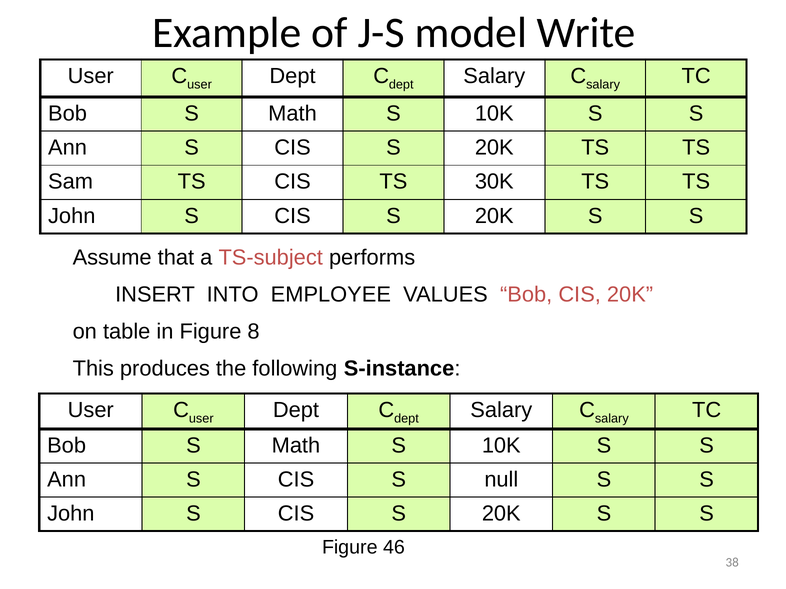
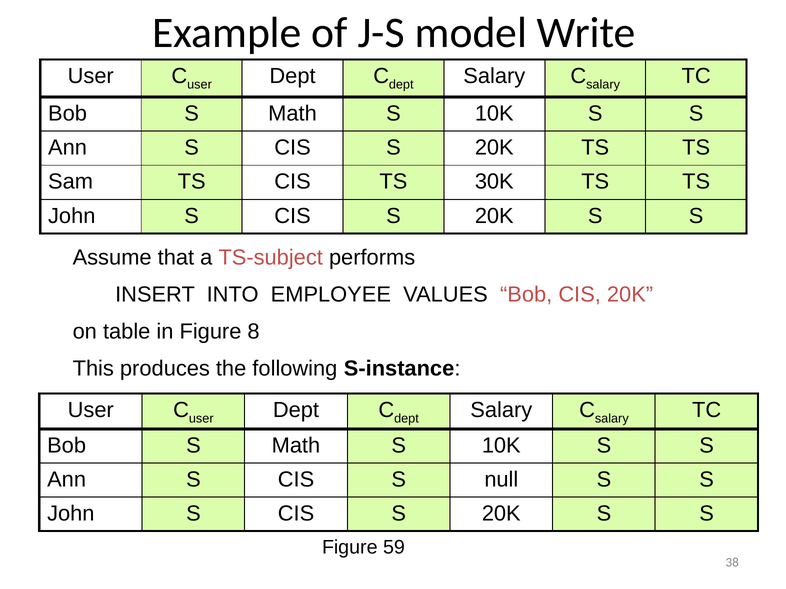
46: 46 -> 59 (394, 548)
